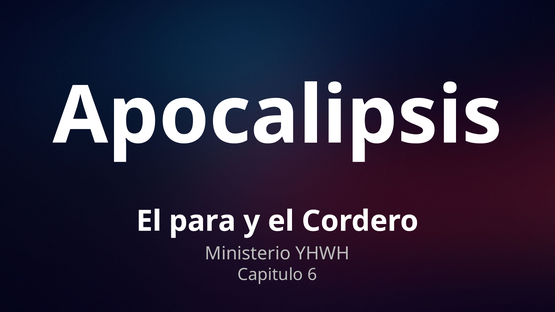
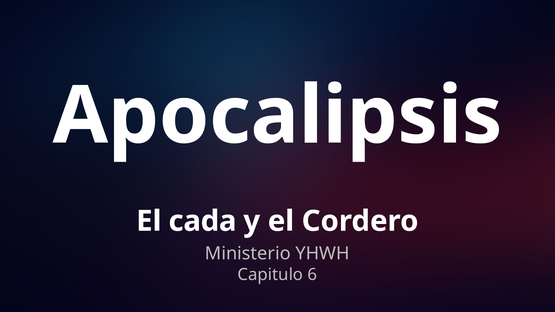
para: para -> cada (203, 221)
